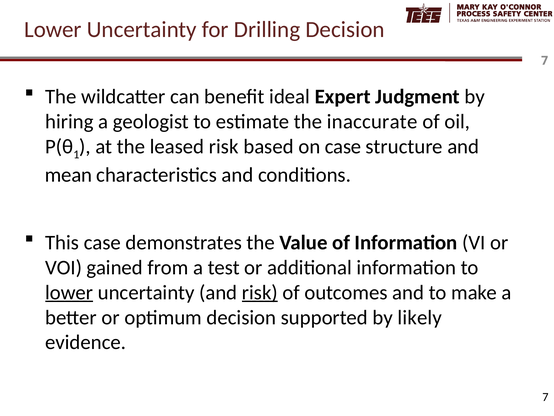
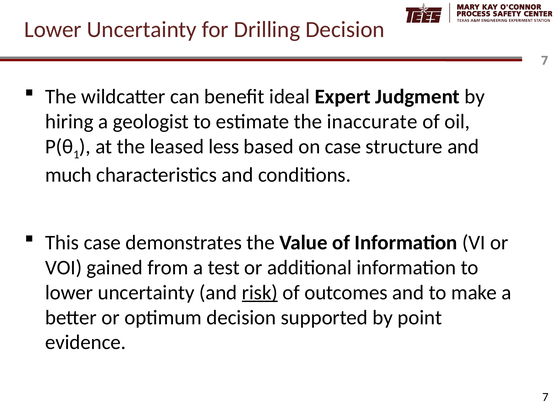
leased risk: risk -> less (224, 146)
mean: mean -> much (69, 175)
lower underline: present -> none (69, 292)
likely: likely -> point (420, 317)
